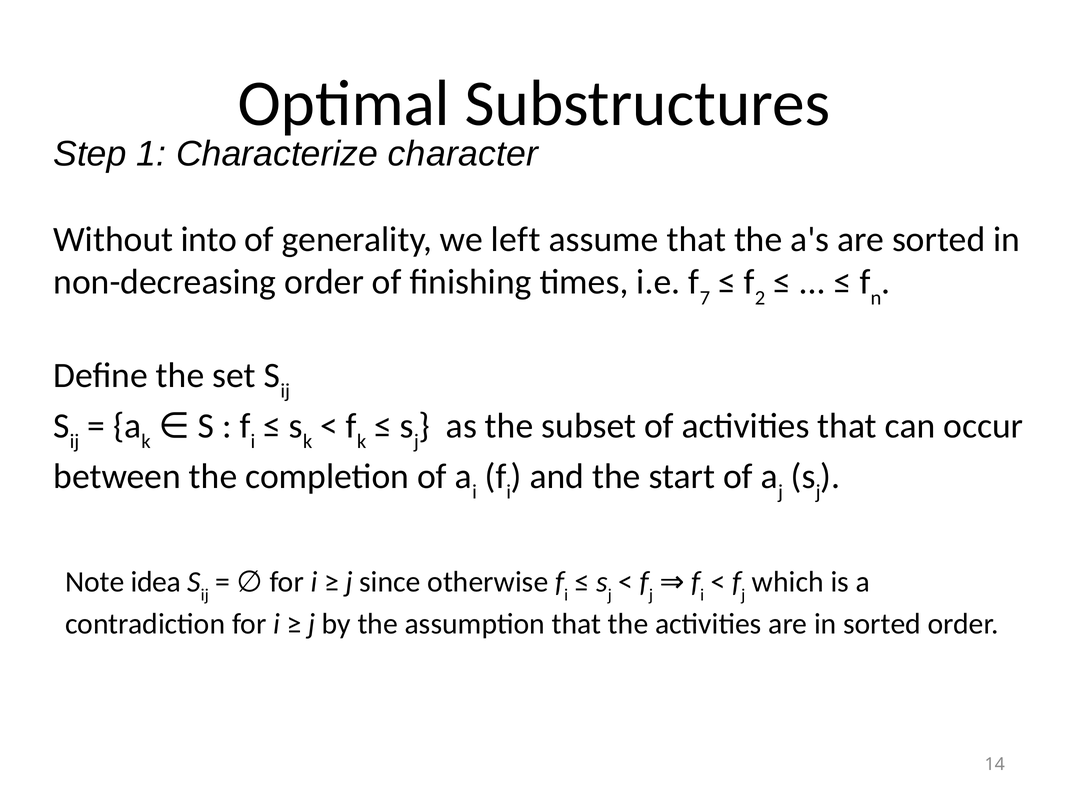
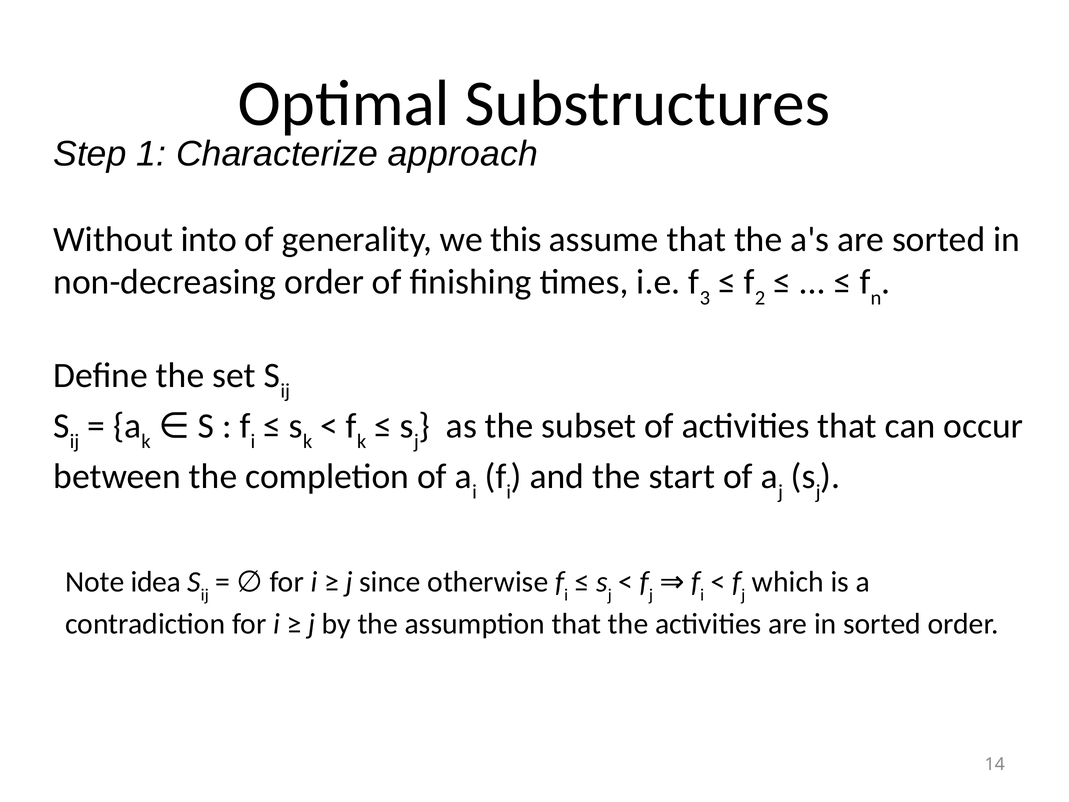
character: character -> approach (463, 154)
left: left -> this (516, 239)
7: 7 -> 3 (705, 298)
